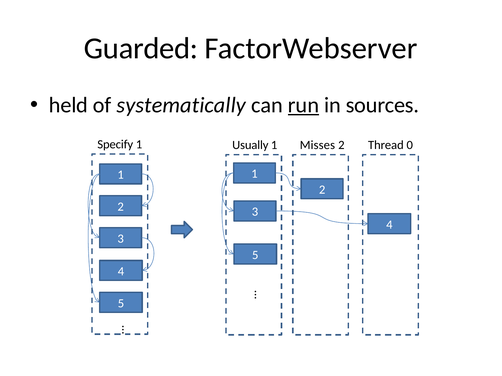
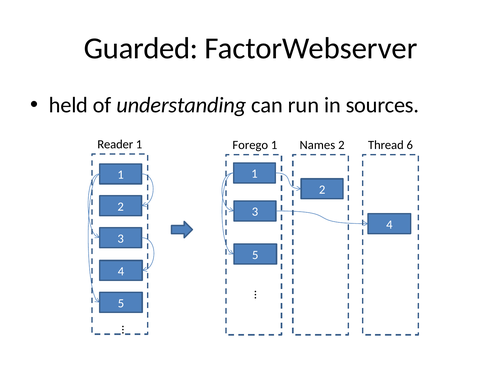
systematically: systematically -> understanding (181, 105)
run underline: present -> none (303, 105)
Specify: Specify -> Reader (115, 145)
Usually: Usually -> Forego (250, 145)
Misses: Misses -> Names (317, 145)
0: 0 -> 6 (410, 145)
